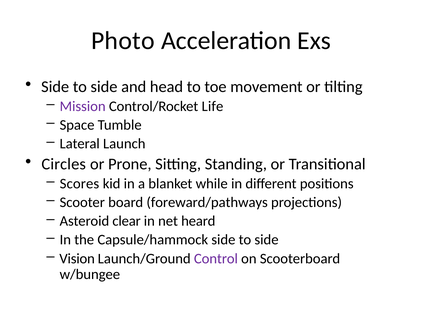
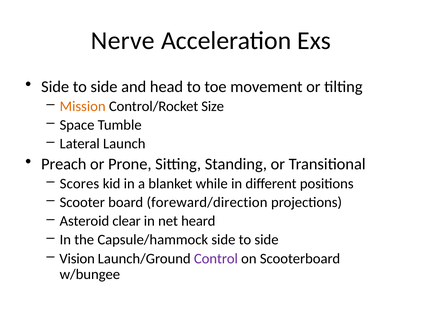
Photo: Photo -> Nerve (123, 41)
Mission colour: purple -> orange (83, 106)
Life: Life -> Size (213, 106)
Circles: Circles -> Preach (64, 164)
foreward/pathways: foreward/pathways -> foreward/direction (207, 203)
